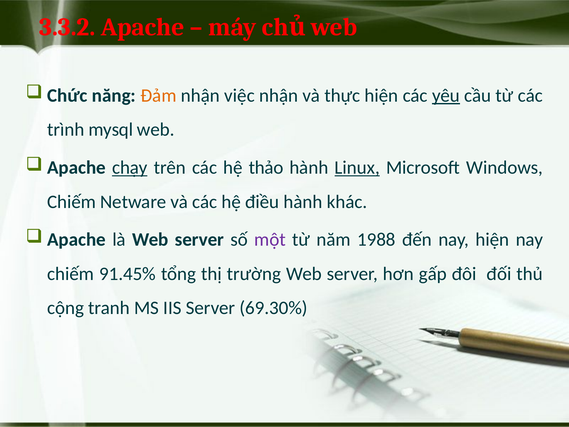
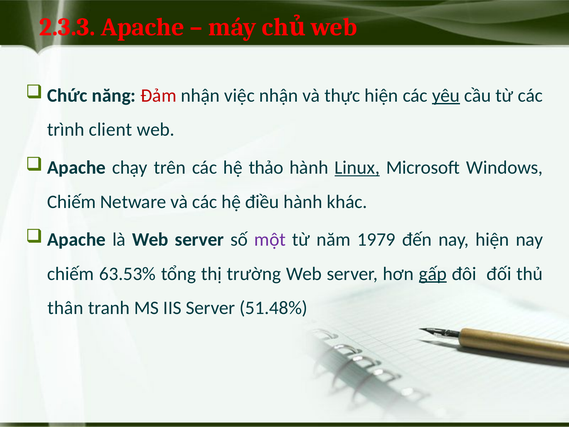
3.3.2: 3.3.2 -> 2.3.3 (67, 27)
Đảm colour: orange -> red (158, 95)
mysql: mysql -> client (111, 130)
chạy underline: present -> none (130, 167)
1988: 1988 -> 1979 (376, 240)
91.45%: 91.45% -> 63.53% (128, 274)
gấp underline: none -> present (433, 274)
cộng: cộng -> thân (65, 308)
69.30%: 69.30% -> 51.48% (274, 308)
